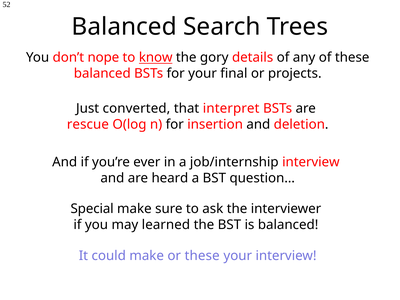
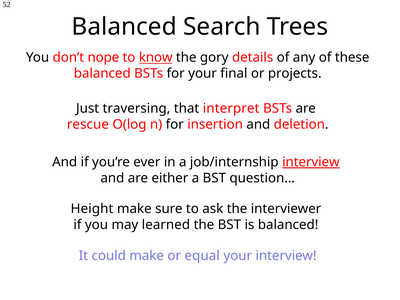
converted: converted -> traversing (136, 108)
interview underline: none -> present (311, 162)
heard: heard -> either (170, 178)
Special: Special -> Height (92, 209)
or these: these -> equal (202, 256)
